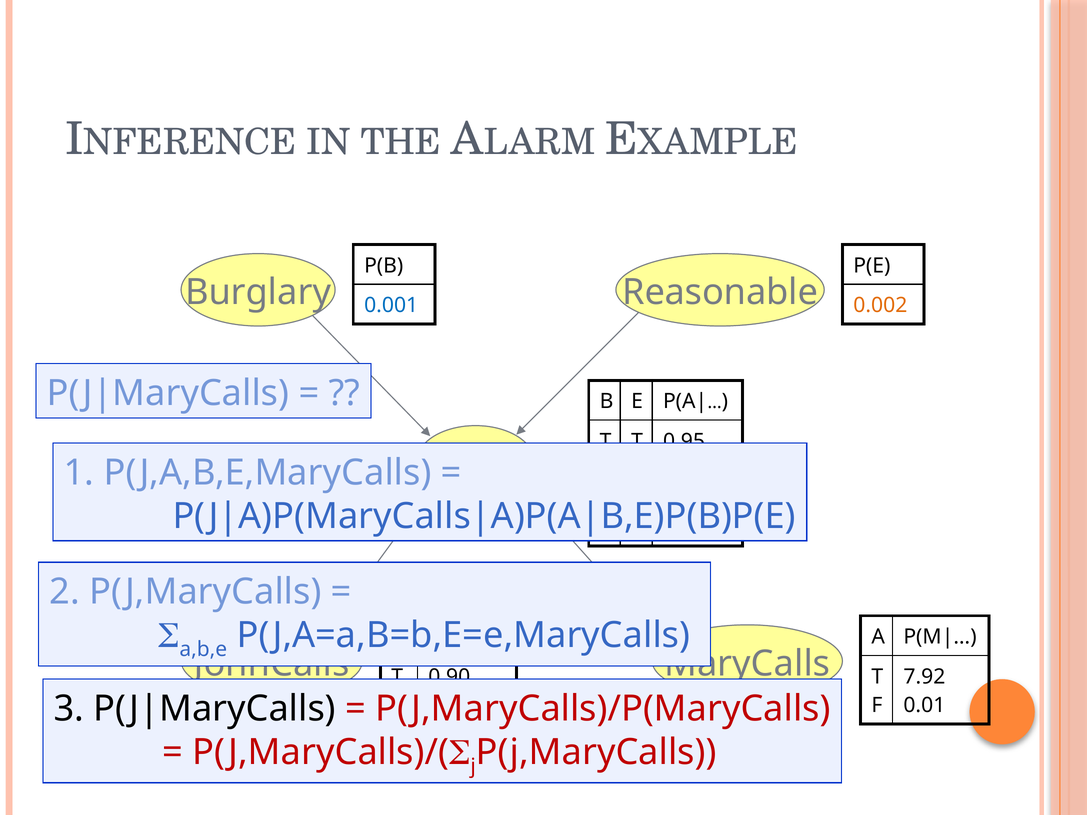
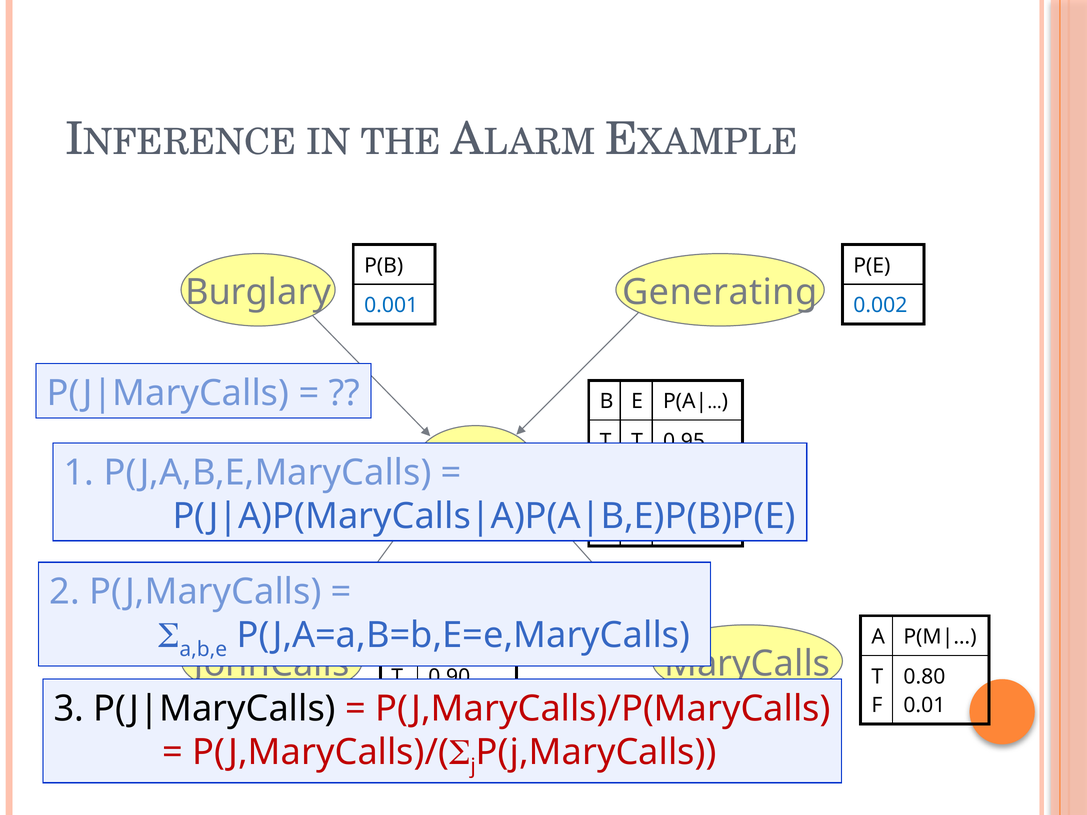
Reasonable: Reasonable -> Generating (720, 292)
0.002 colour: orange -> blue (880, 305)
7.92: 7.92 -> 0.80 (924, 677)
